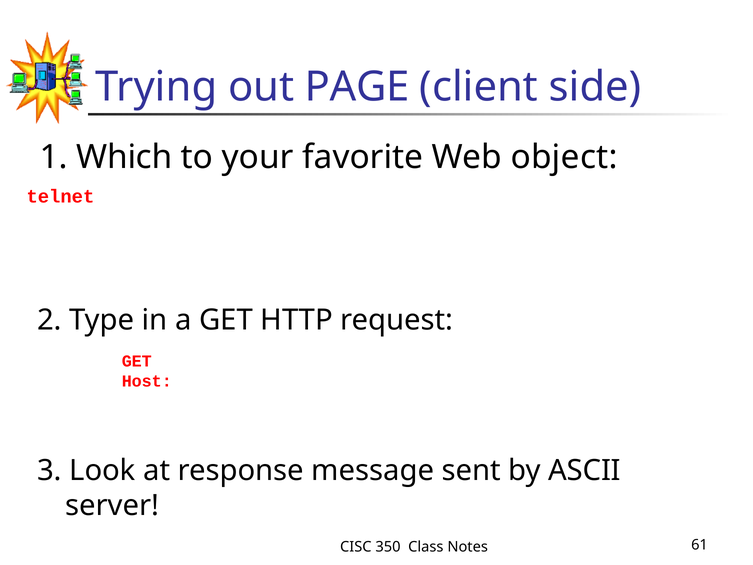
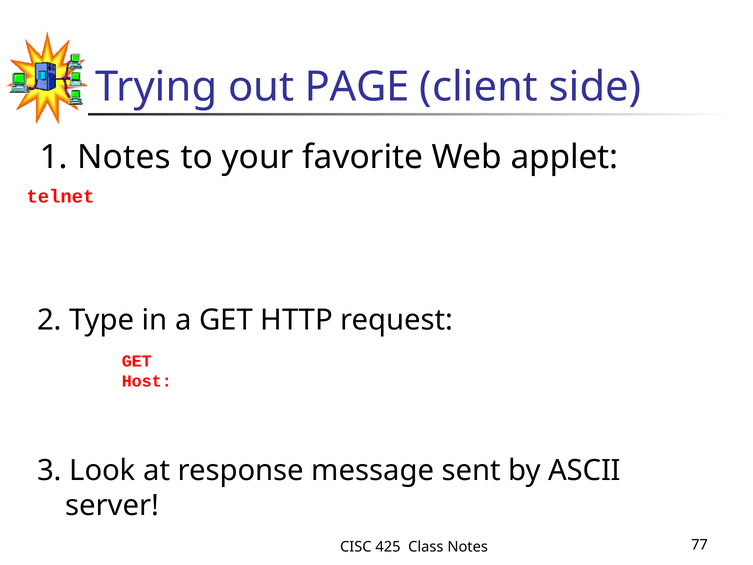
1 Which: Which -> Notes (124, 157)
object: object -> applet (564, 157)
350: 350 -> 425 (388, 547)
61: 61 -> 77 (699, 545)
